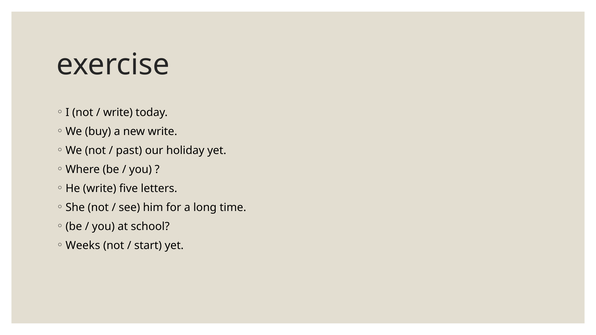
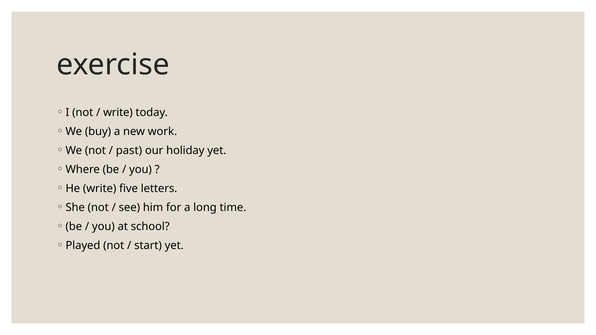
new write: write -> work (162, 132)
Weeks: Weeks -> Played (83, 246)
